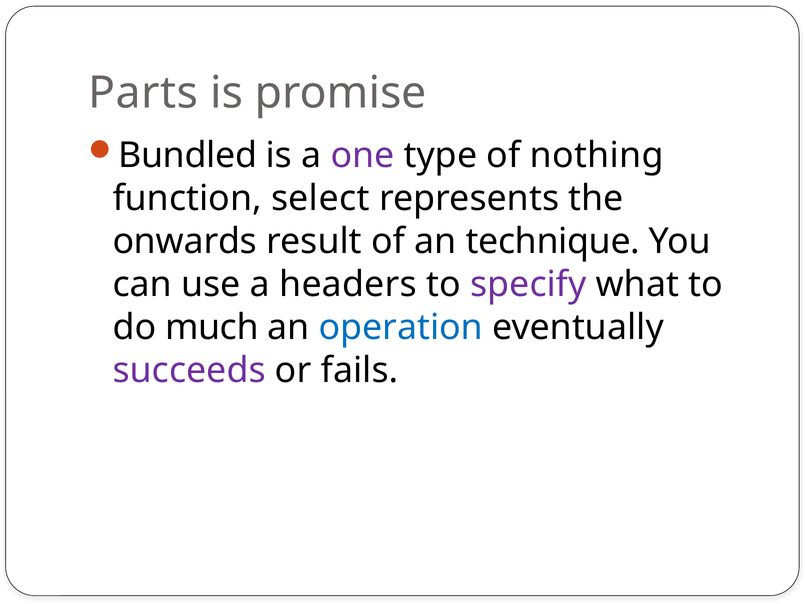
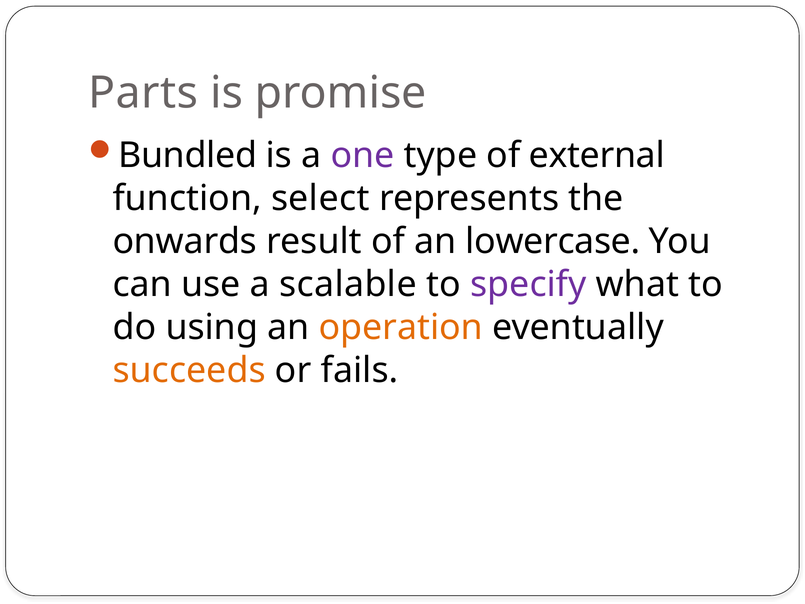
nothing: nothing -> external (597, 155)
technique: technique -> lowercase (553, 241)
headers: headers -> scalable (348, 284)
much: much -> using (212, 327)
operation colour: blue -> orange (401, 327)
succeeds colour: purple -> orange (189, 370)
